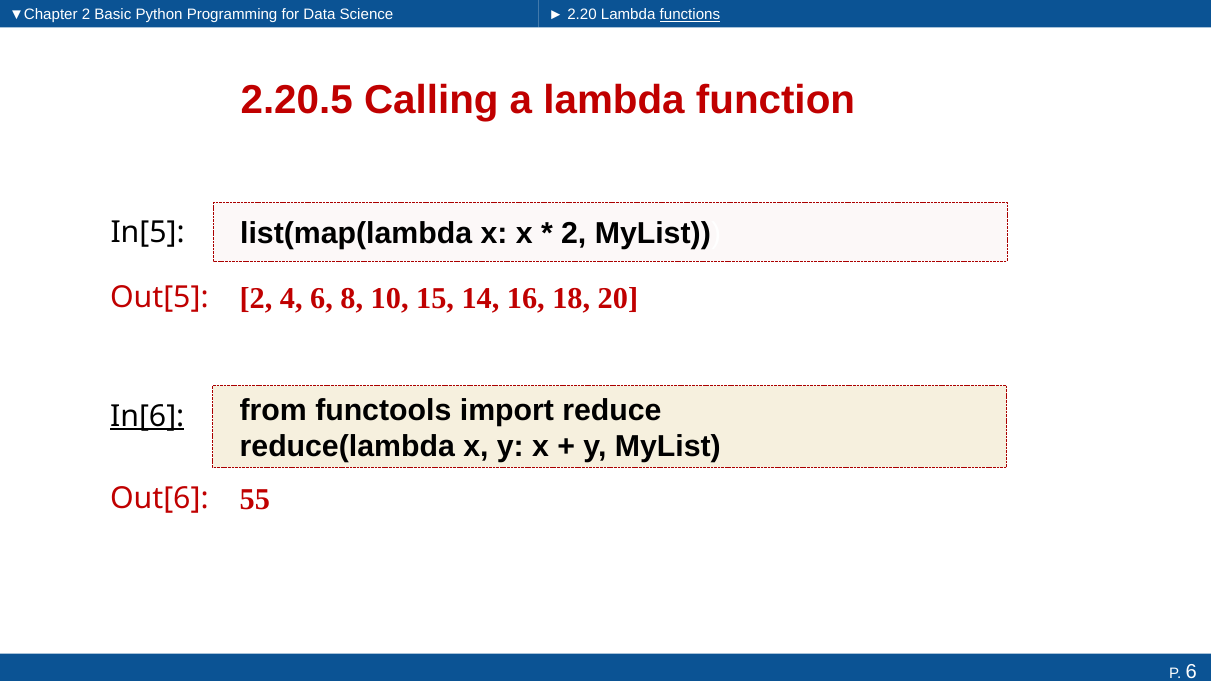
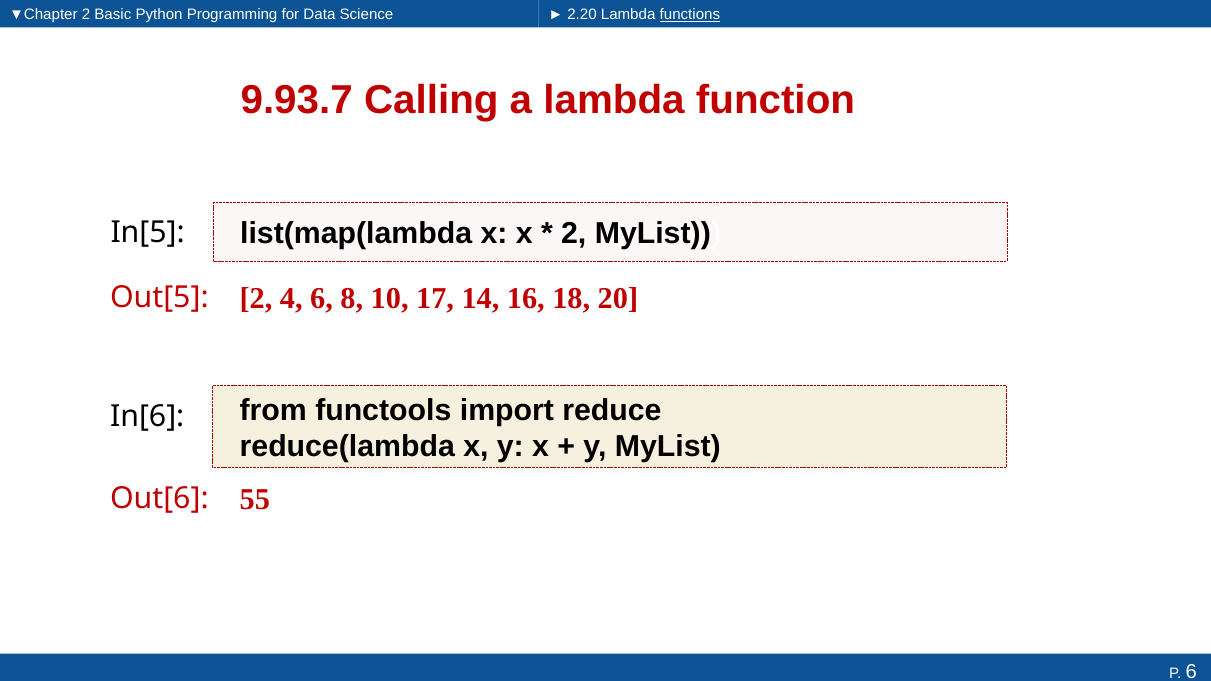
2.20.5: 2.20.5 -> 9.93.7 (297, 100)
15: 15 -> 17 (435, 299)
In[6 underline: present -> none (147, 416)
